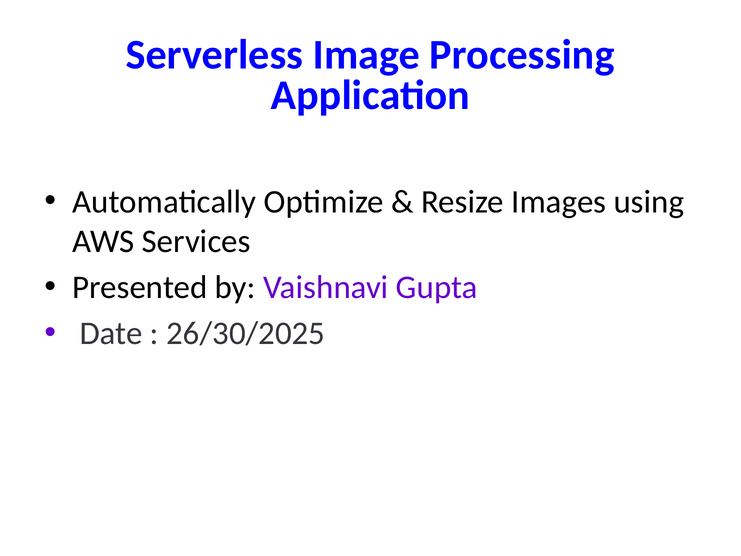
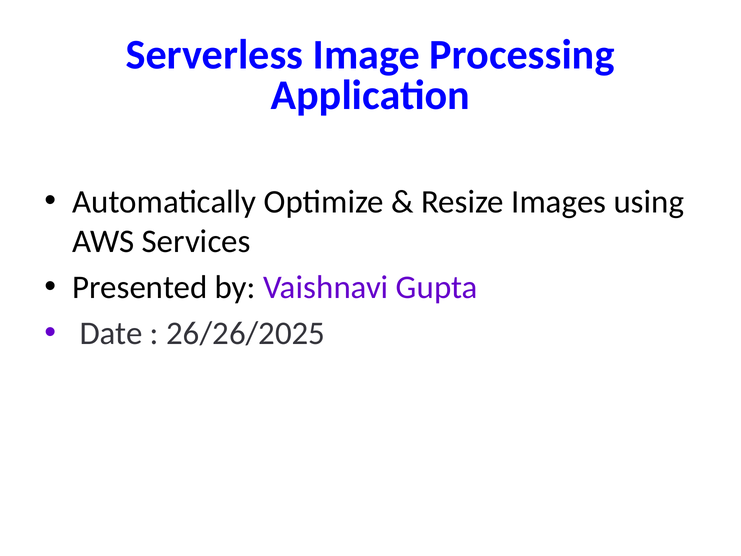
26/30/2025: 26/30/2025 -> 26/26/2025 (246, 333)
